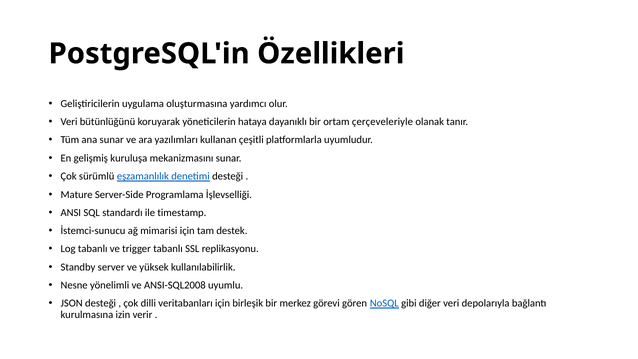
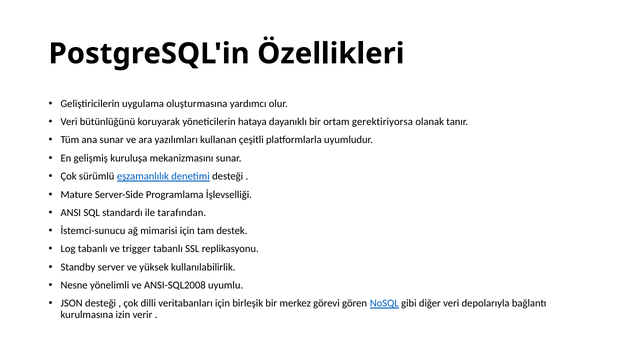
çerçeveleriyle: çerçeveleriyle -> gerektiriyorsa (382, 122)
timestamp: timestamp -> tarafından (182, 213)
